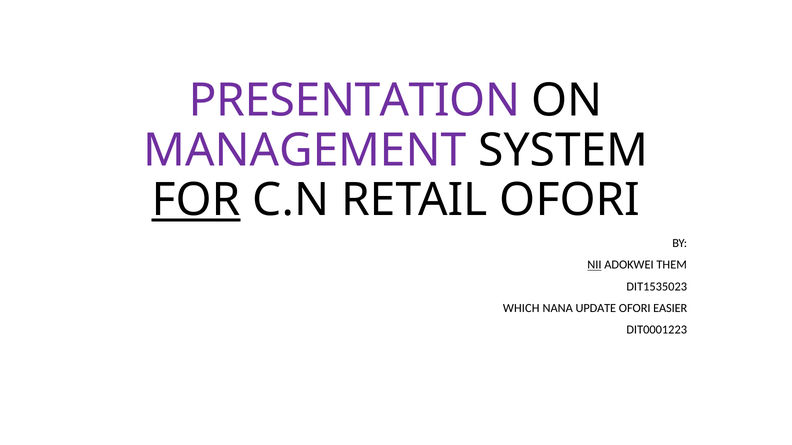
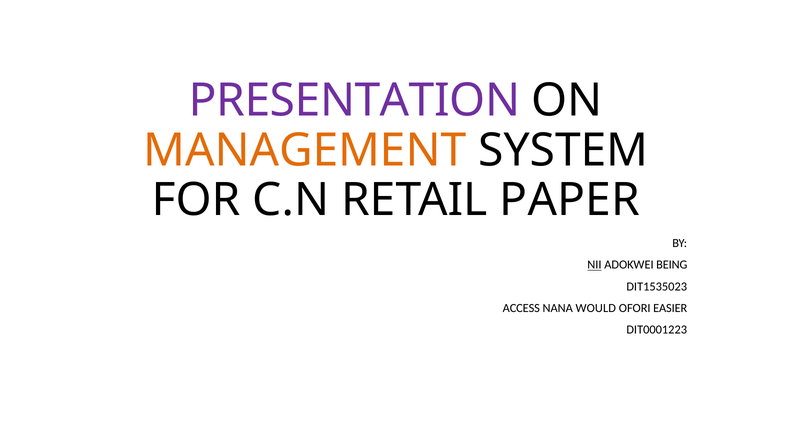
MANAGEMENT colour: purple -> orange (305, 150)
FOR underline: present -> none (196, 200)
RETAIL OFORI: OFORI -> PAPER (570, 200)
THEM: THEM -> BEING (672, 265)
WHICH: WHICH -> ACCESS (521, 308)
UPDATE: UPDATE -> WOULD (596, 308)
